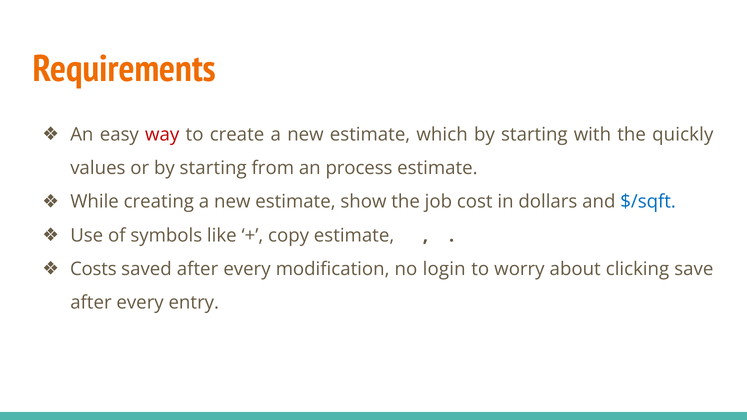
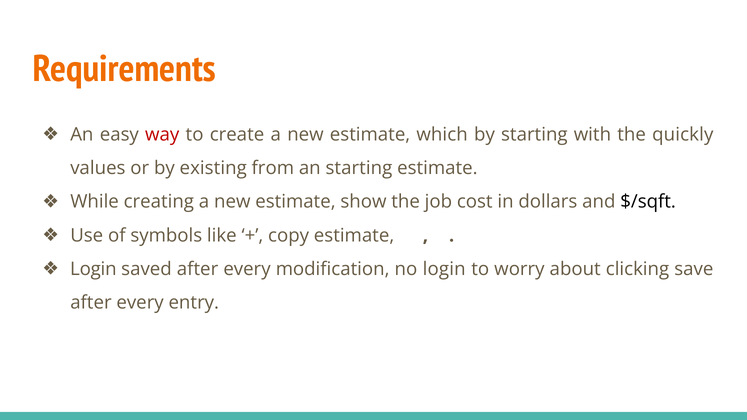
or by starting: starting -> existing (213, 168)
an process: process -> starting (359, 168)
$/sqft colour: blue -> black (648, 202)
Costs: Costs -> Login (93, 269)
